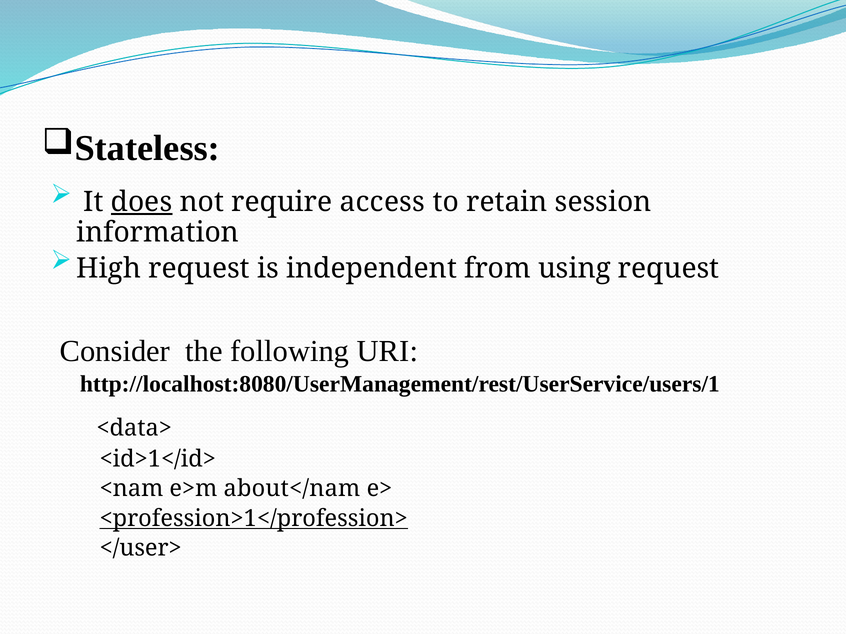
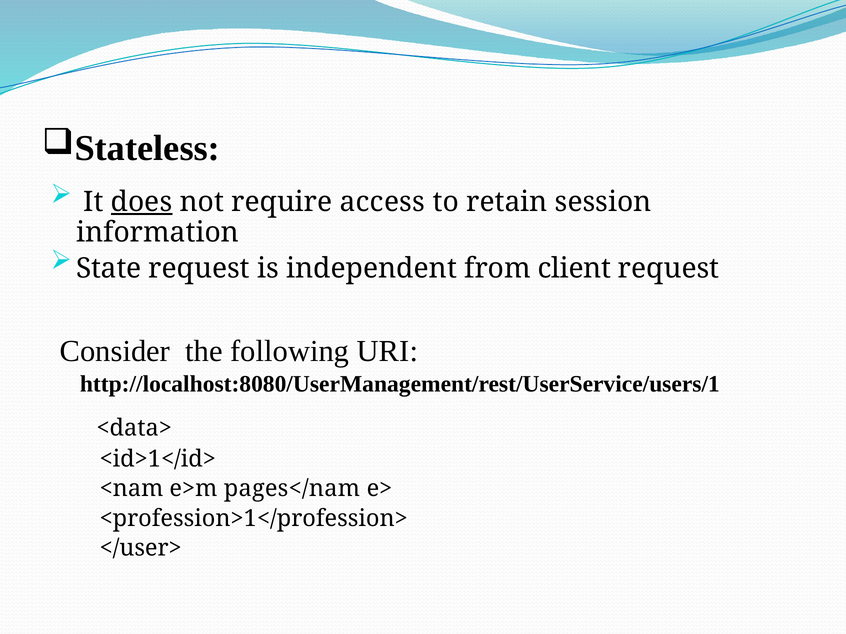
High: High -> State (109, 268)
using: using -> client (575, 268)
about</nam: about</nam -> pages</nam (292, 489)
<profession>1</profession> underline: present -> none (254, 519)
